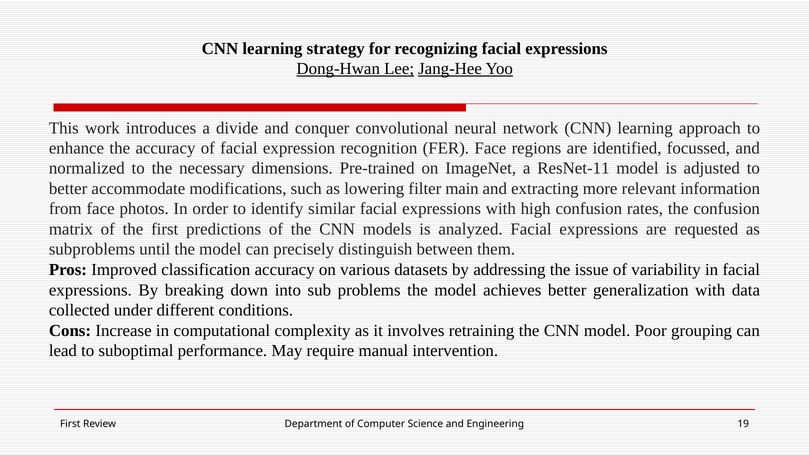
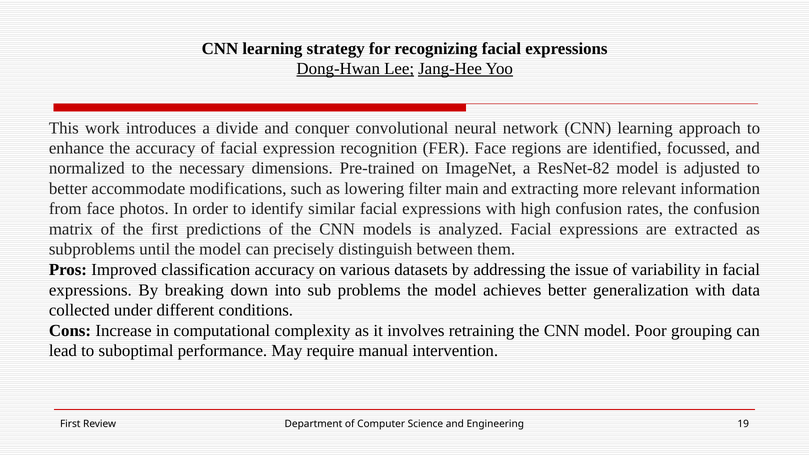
ResNet-11: ResNet-11 -> ResNet-82 (573, 168)
requested: requested -> extracted (706, 229)
